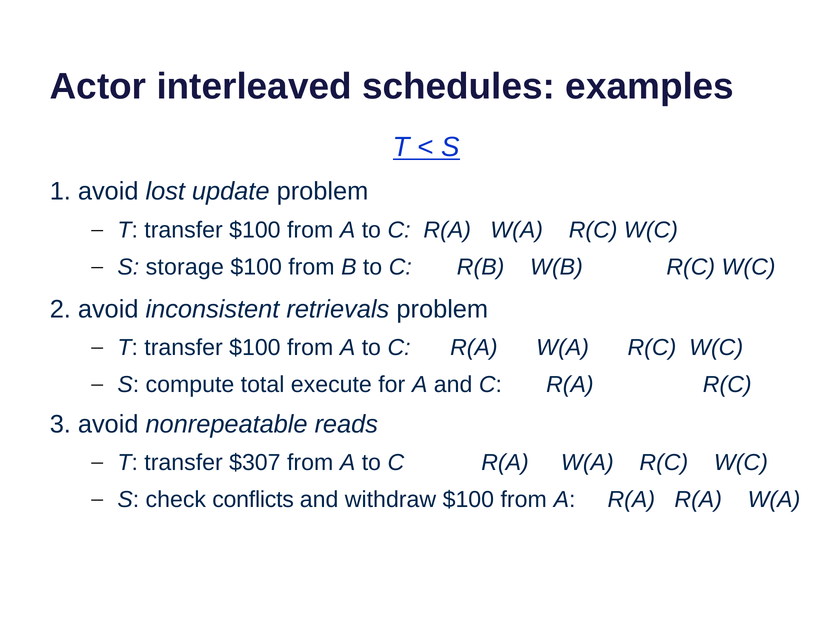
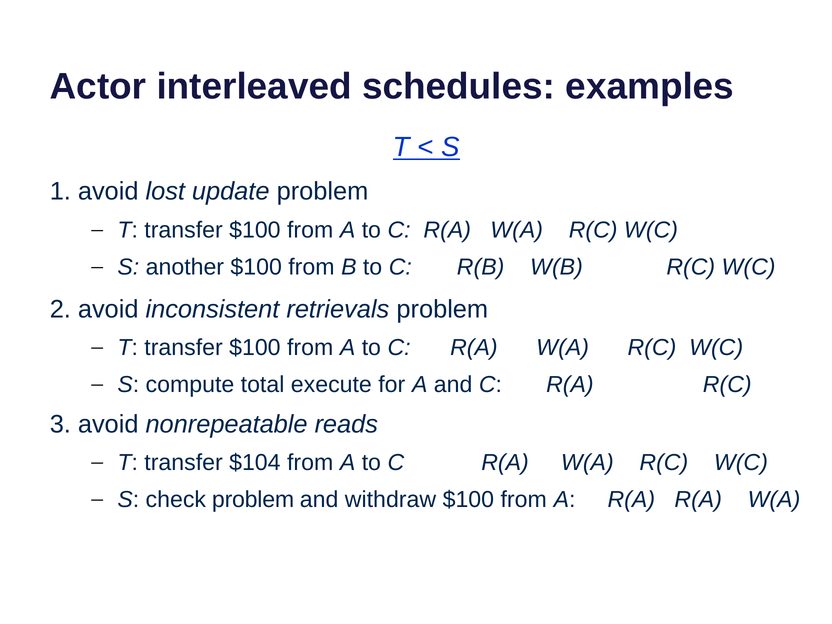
storage: storage -> another (185, 267)
$307: $307 -> $104 (255, 463)
check conflicts: conflicts -> problem (253, 500)
